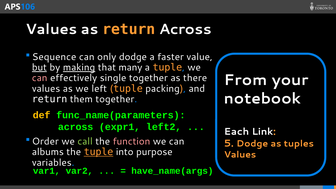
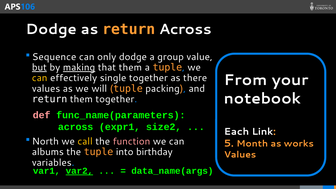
Values: Values -> Dodge (51, 29)
faster: faster -> group (171, 57)
that many: many -> them (130, 67)
can colour: pink -> yellow (40, 78)
left: left -> will (99, 89)
def colour: yellow -> pink (42, 115)
left2: left2 -> size2 (164, 127)
Order: Order -> North (45, 141)
call colour: light green -> yellow (85, 141)
5 Dodge: Dodge -> Month (252, 144)
tuples: tuples -> works (299, 144)
tuple underline: present -> none (99, 152)
purpose: purpose -> birthday (154, 152)
var2 underline: none -> present (79, 171)
have_name(args: have_name(args -> data_name(args (172, 171)
